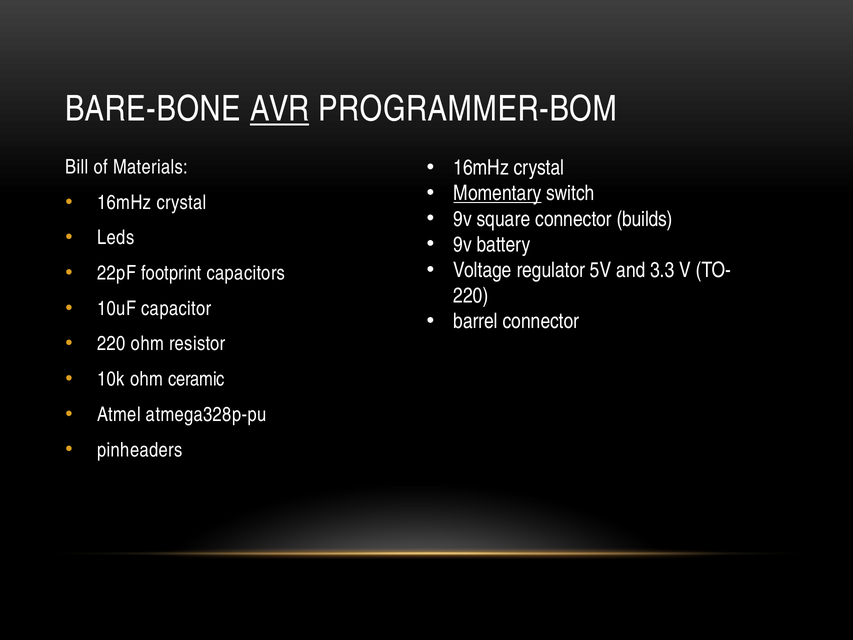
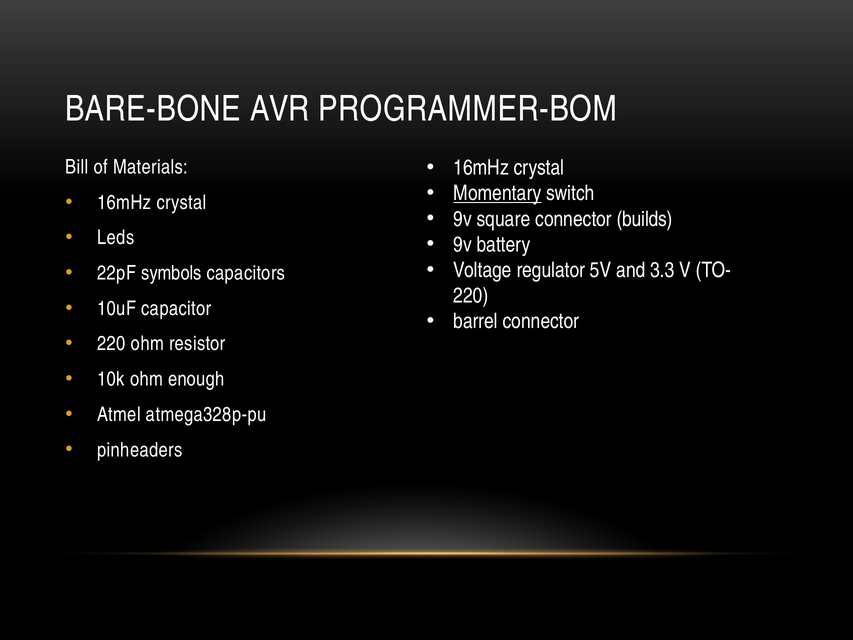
AVR underline: present -> none (280, 109)
footprint: footprint -> symbols (171, 273)
ceramic: ceramic -> enough (196, 379)
